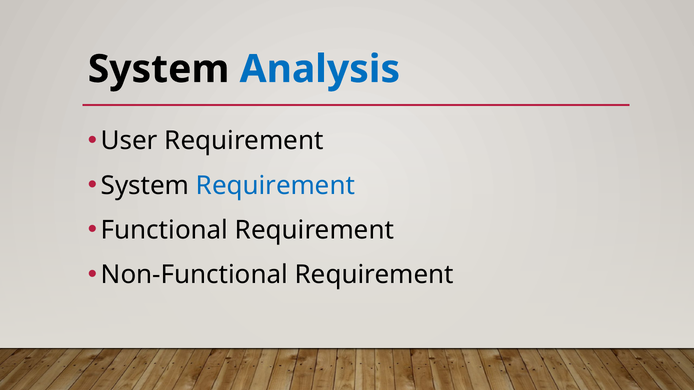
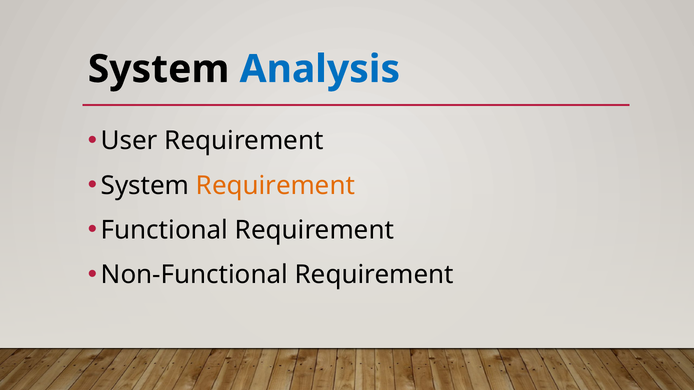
Requirement colour: blue -> orange (275, 186)
